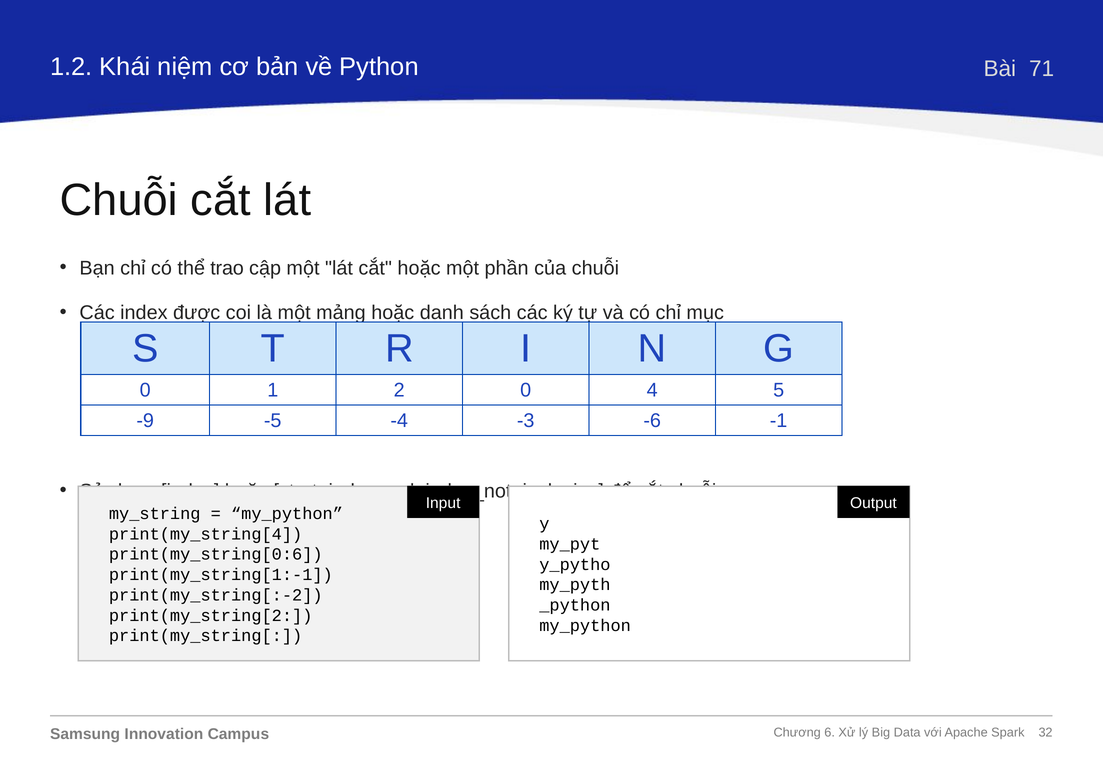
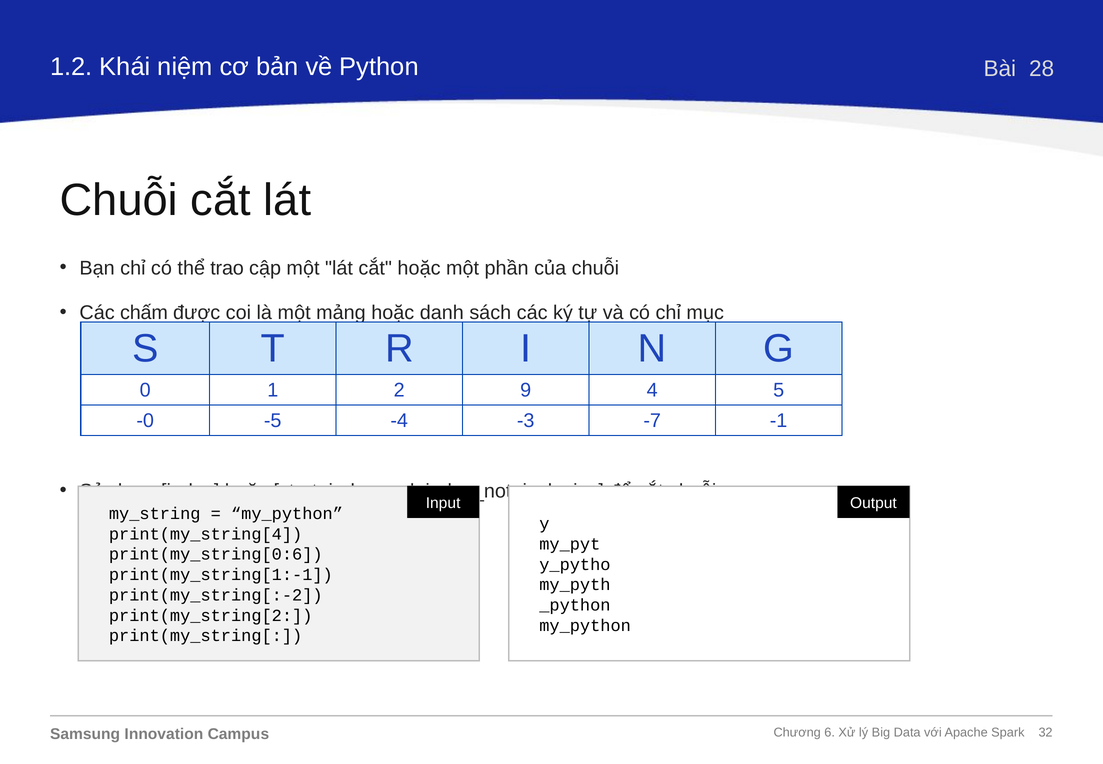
71: 71 -> 28 (1042, 69)
Các index: index -> chấm (144, 312)
2 0: 0 -> 9 (526, 390)
-9: -9 -> -0 (145, 420)
-6: -6 -> -7 (652, 420)
